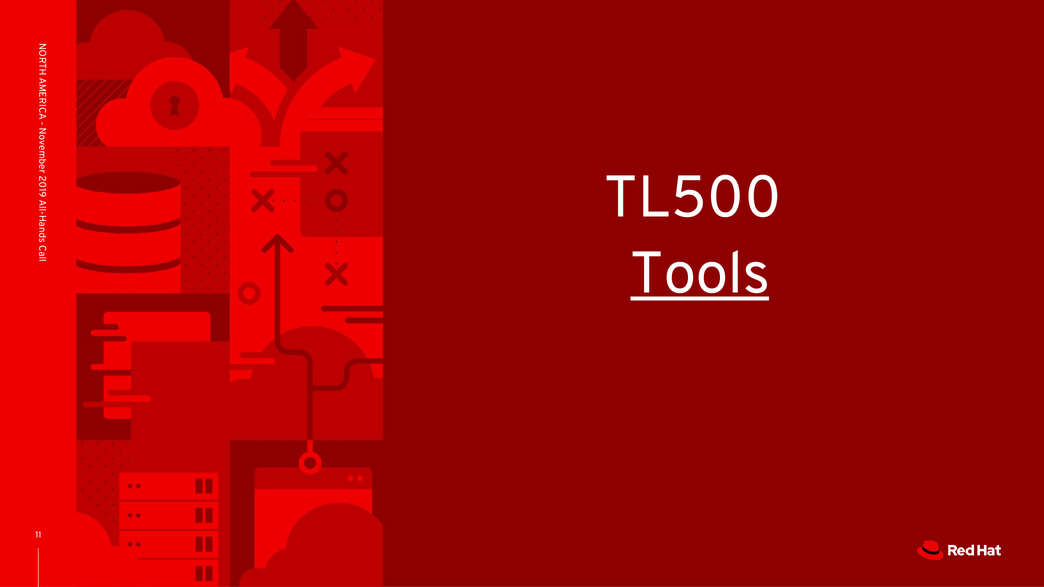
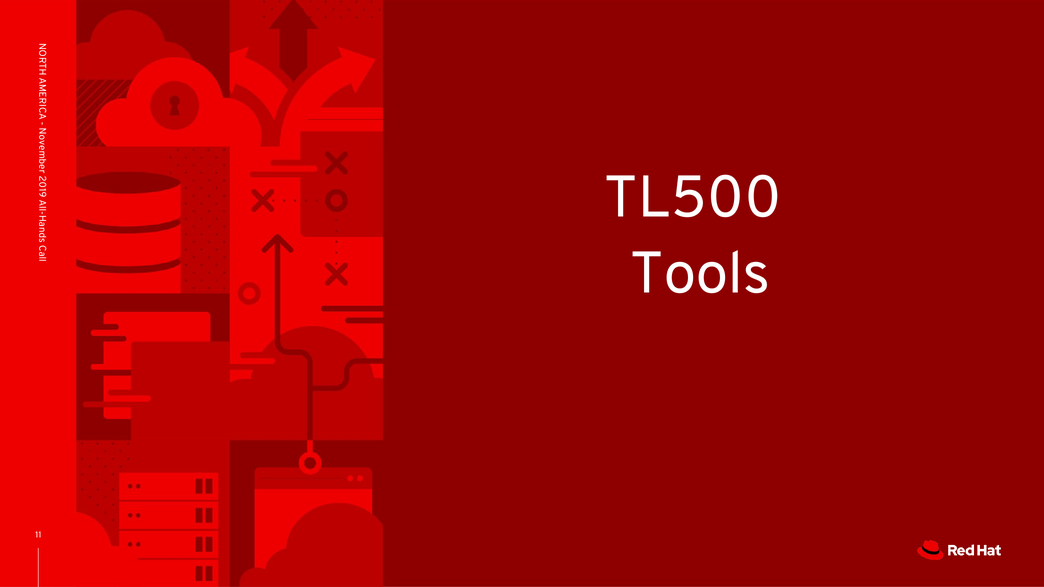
Tools underline: present -> none (700, 273)
